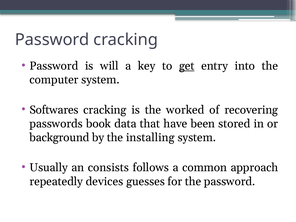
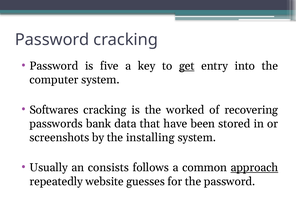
will: will -> five (109, 66)
book: book -> bank (99, 124)
background: background -> screenshots (59, 137)
approach underline: none -> present (254, 168)
devices: devices -> website (105, 181)
